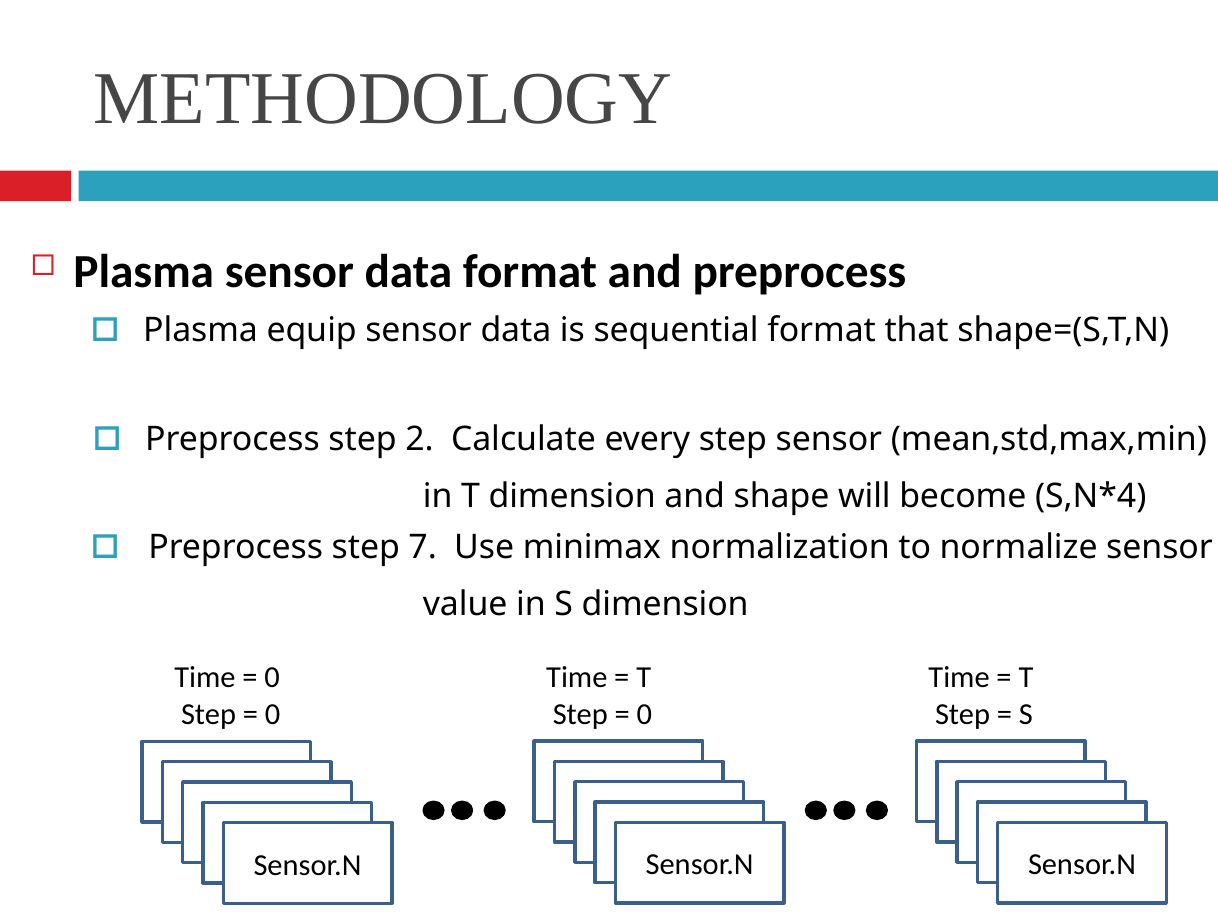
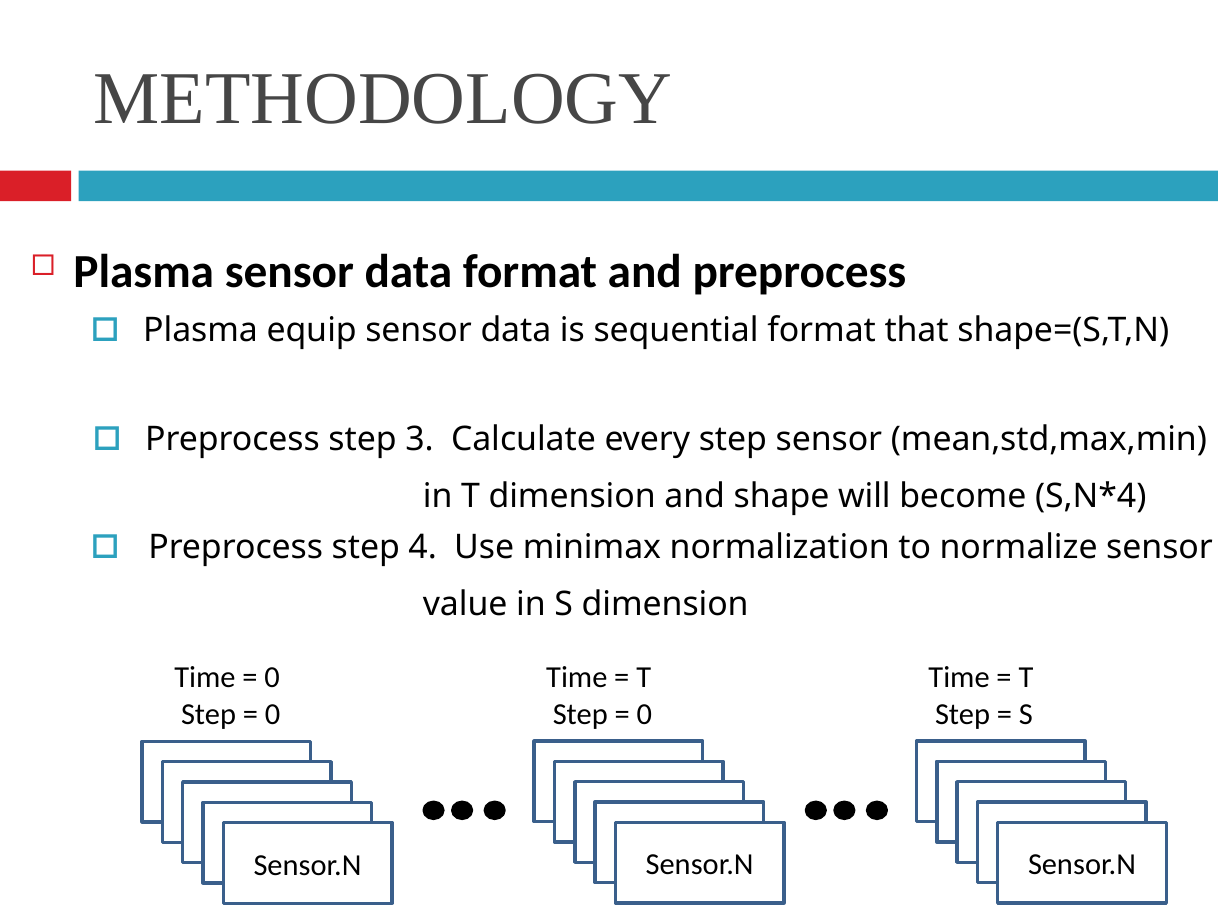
2: 2 -> 3 (420, 439)
7: 7 -> 4 (423, 547)
